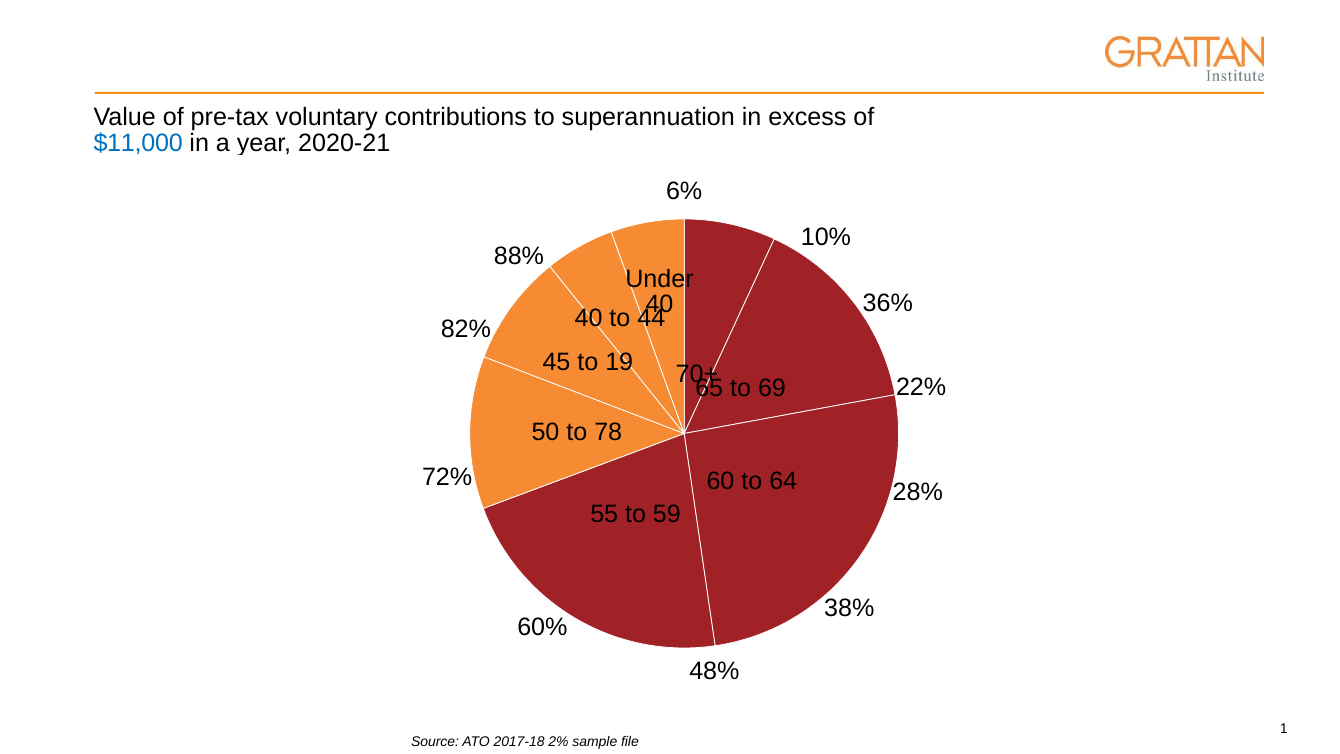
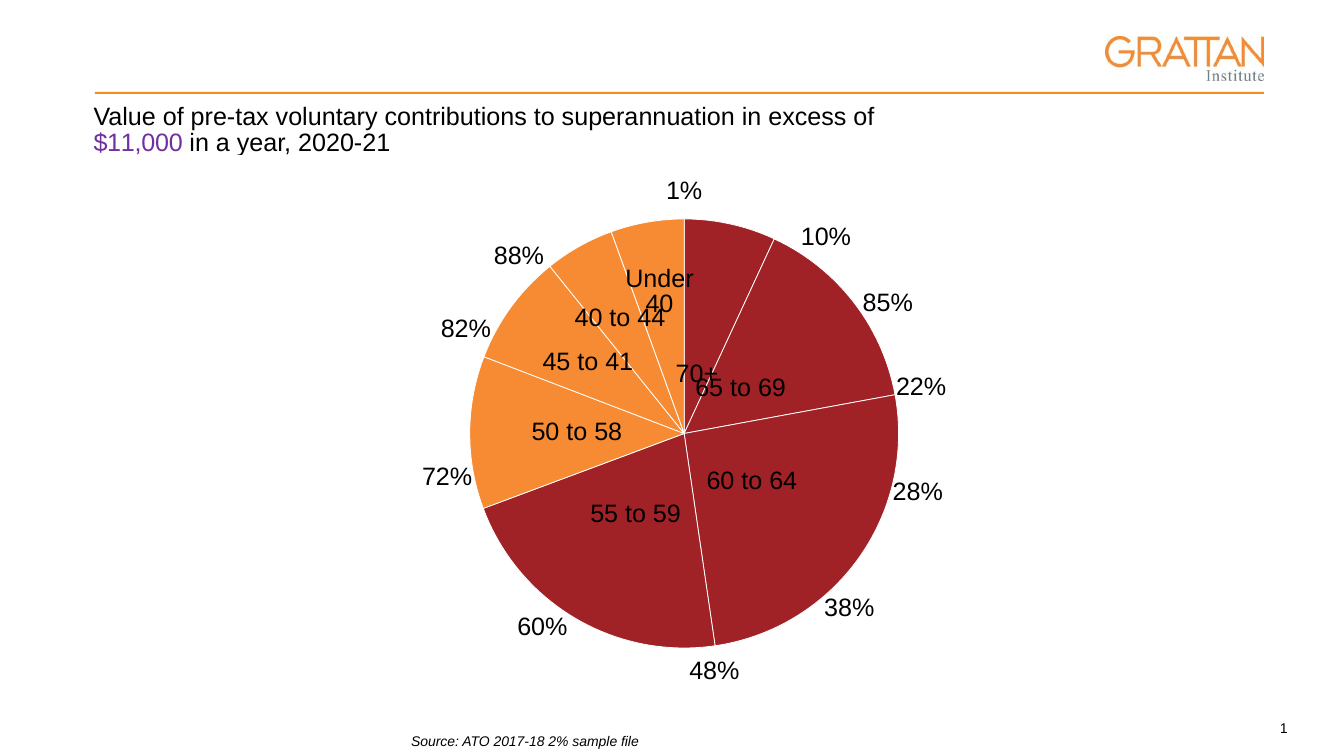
$11,000 colour: blue -> purple (138, 143)
6%: 6% -> 1% (684, 191)
36%: 36% -> 85% (888, 303)
19: 19 -> 41 (619, 362)
78: 78 -> 58 (608, 432)
